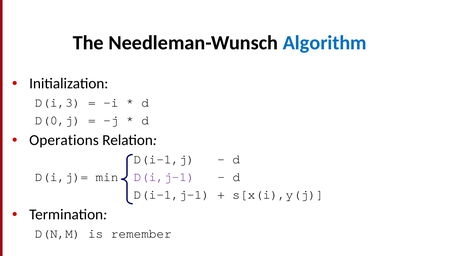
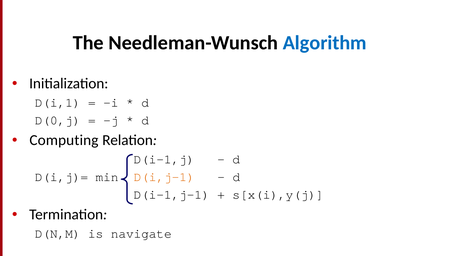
D(i,3: D(i,3 -> D(i,1 (58, 103)
Operations: Operations -> Computing (64, 140)
D(i,j-1 colour: purple -> orange (164, 177)
remember: remember -> navigate (141, 234)
